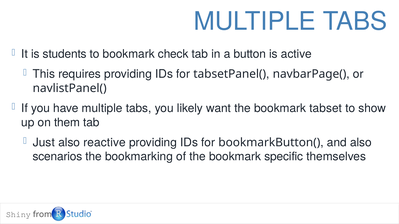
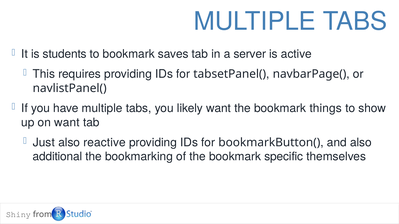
check: check -> saves (173, 54)
button: button -> server (250, 54)
tabset: tabset -> things (326, 108)
on them: them -> want (67, 123)
scenarios: scenarios -> additional (57, 157)
